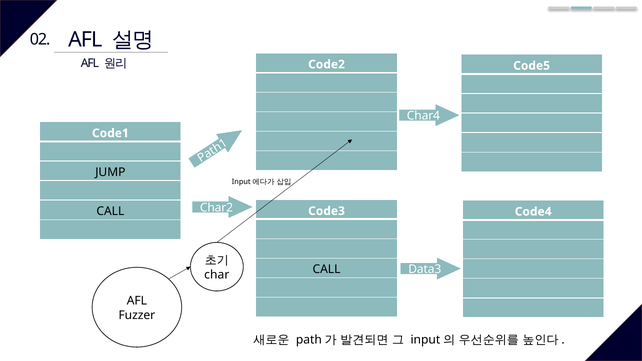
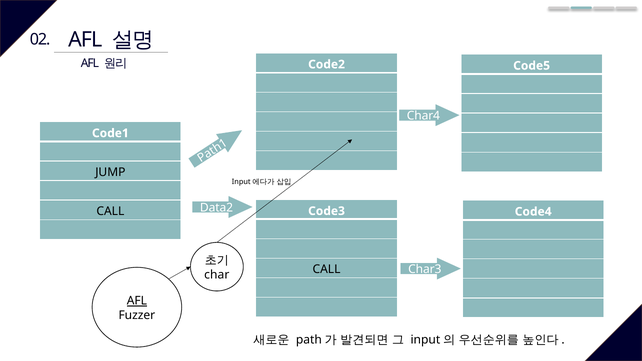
Char2: Char2 -> Data2 (217, 208)
Data3: Data3 -> Char3 (425, 270)
AFL underline: none -> present (137, 301)
